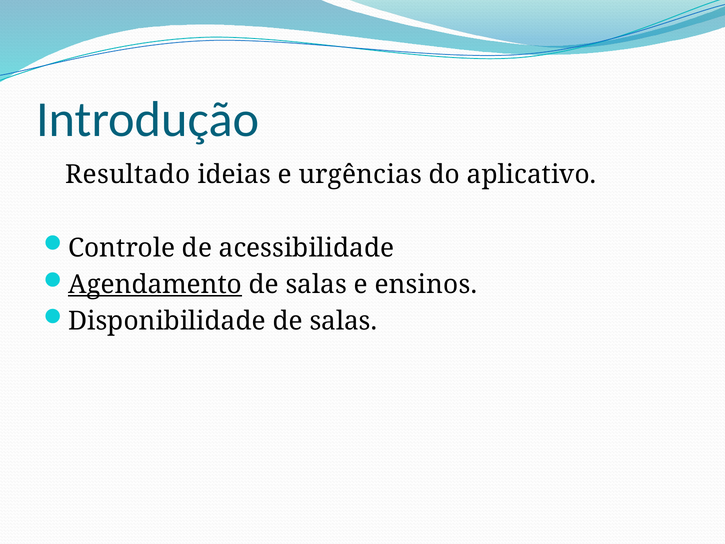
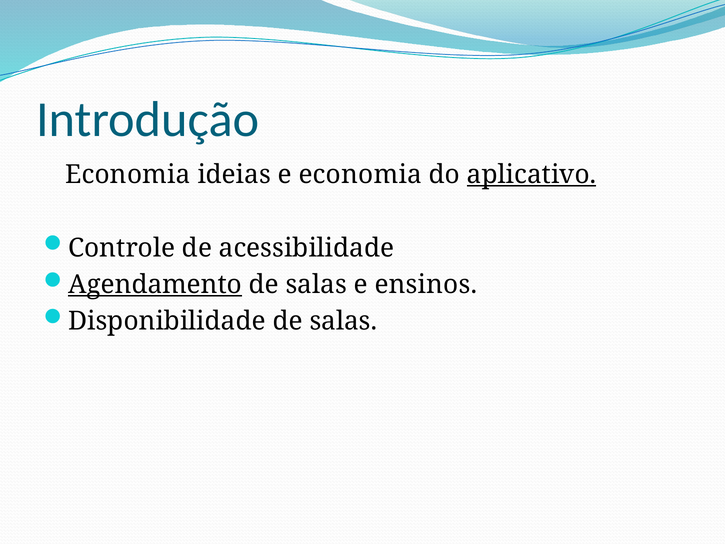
Resultado: Resultado -> Economia (128, 175)
e urgências: urgências -> economia (360, 175)
aplicativo underline: none -> present (532, 175)
